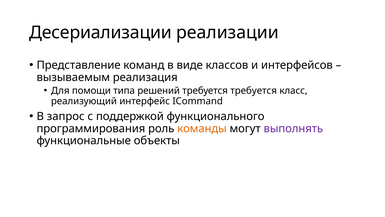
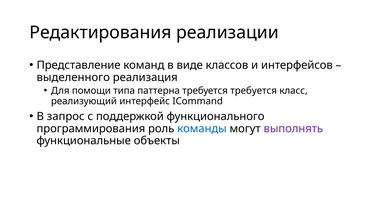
Десериализации: Десериализации -> Редактирования (100, 32)
вызываемым: вызываемым -> выделенного (73, 77)
решений: решений -> паттерна (159, 90)
команды colour: orange -> blue (202, 128)
